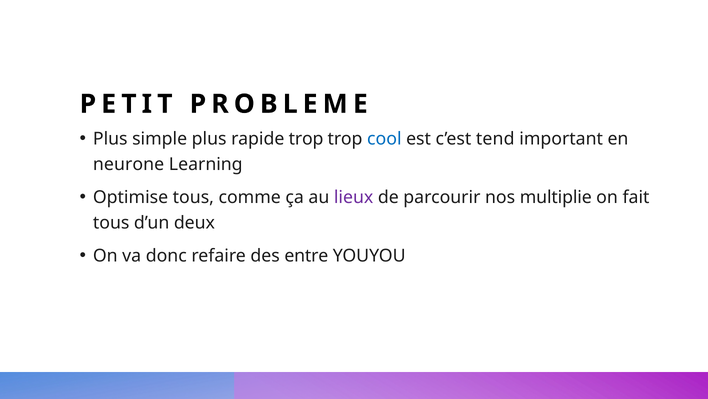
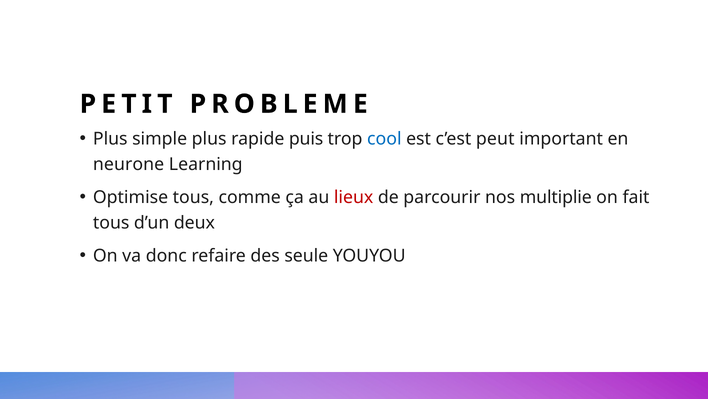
rapide trop: trop -> puis (306, 139)
tend: tend -> peut (495, 139)
lieux colour: purple -> red (354, 197)
entre: entre -> seule (306, 255)
